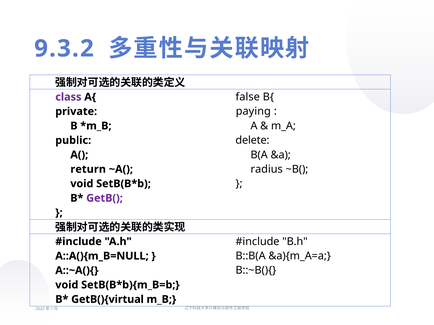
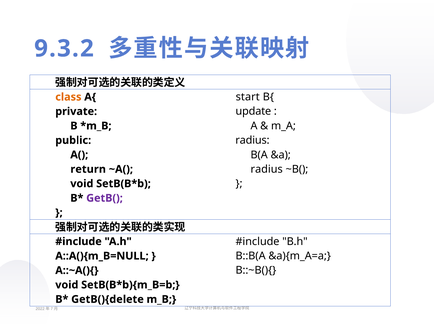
false: false -> start (248, 97)
class colour: purple -> orange (68, 97)
paying: paying -> update (253, 112)
delete: delete -> radius (252, 141)
GetB(){virtual: GetB(){virtual -> GetB(){delete (107, 300)
